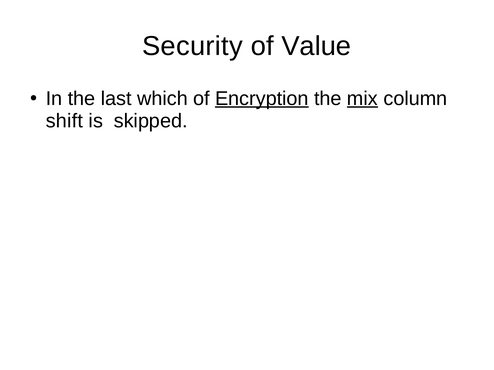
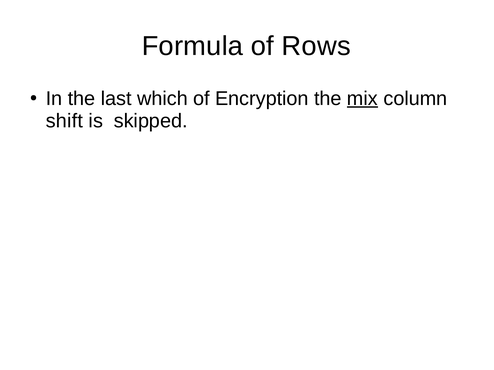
Security: Security -> Formula (192, 46)
Value: Value -> Rows (316, 46)
Encryption underline: present -> none (262, 99)
